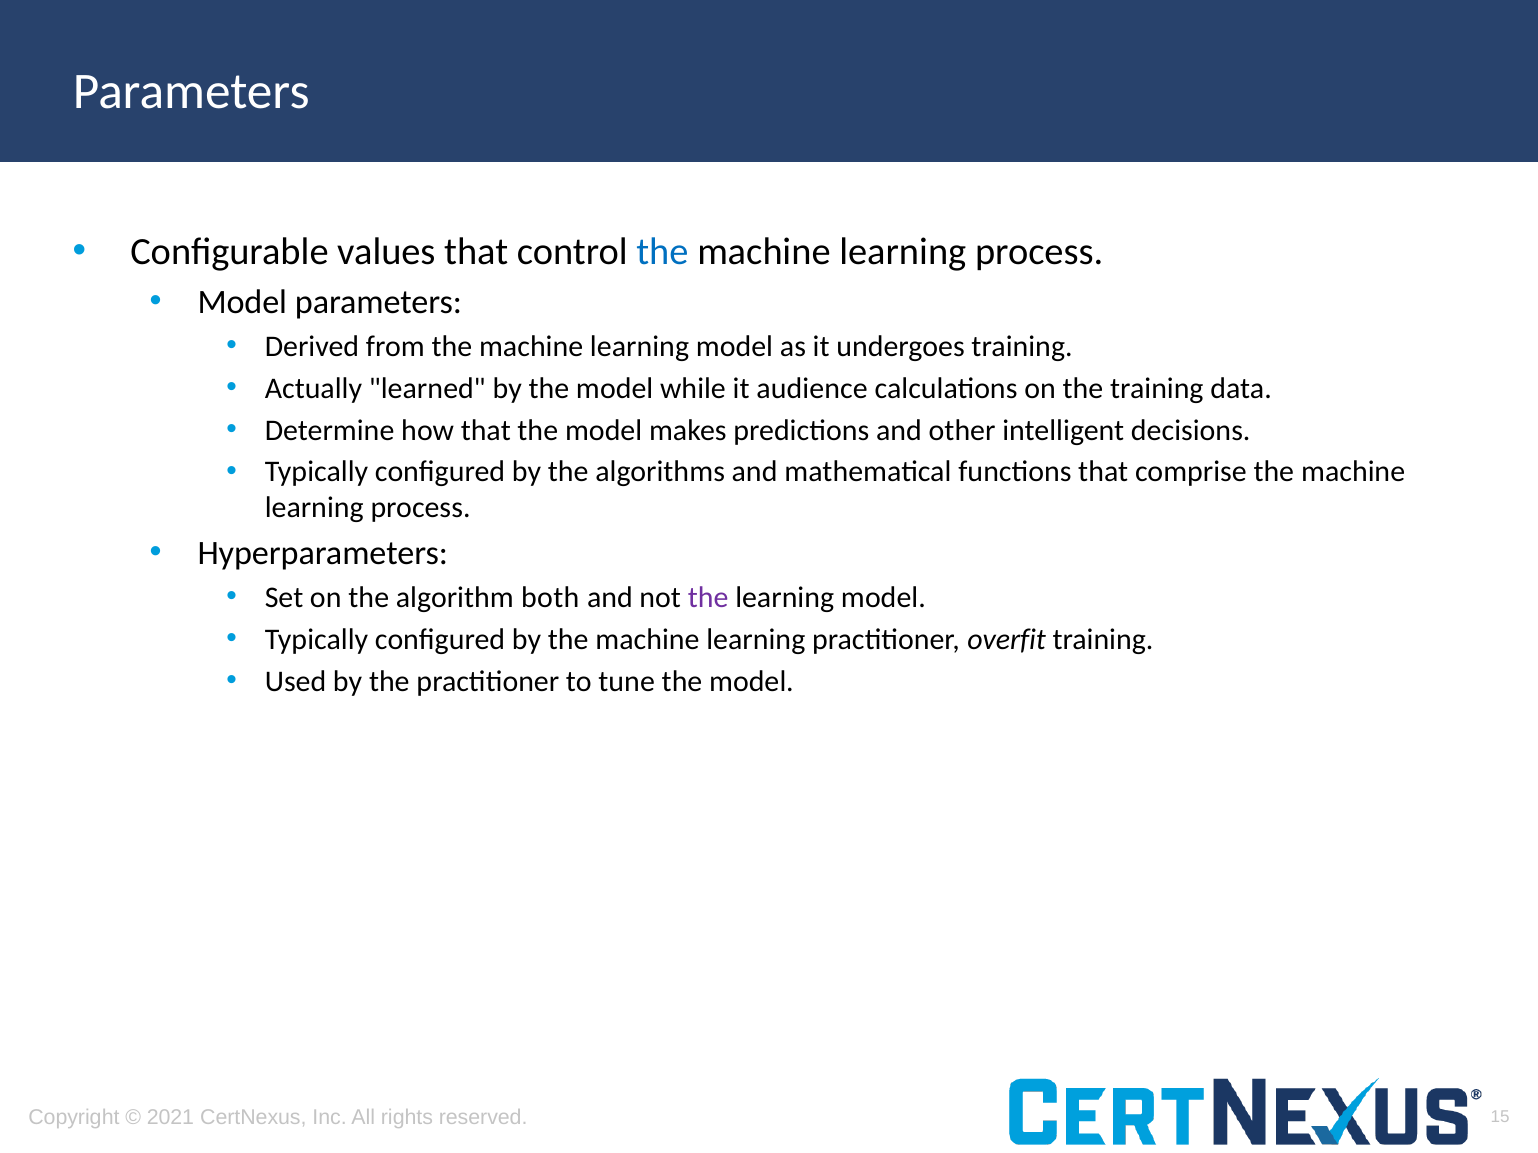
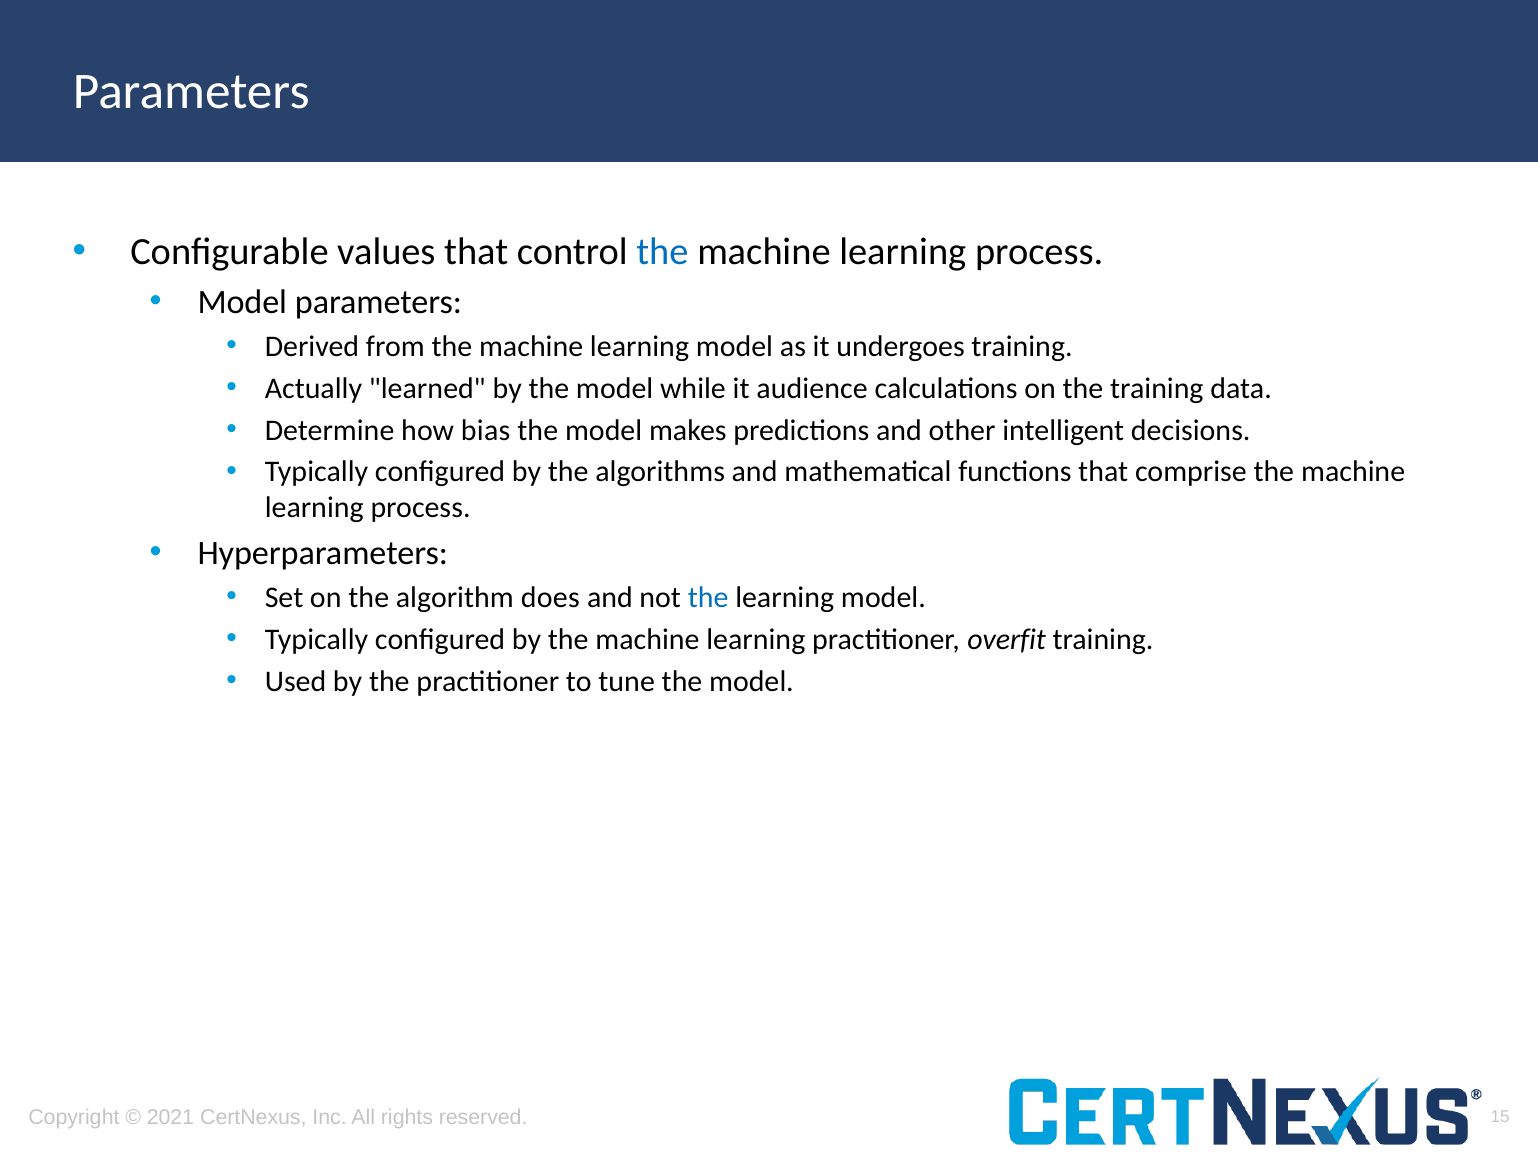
how that: that -> bias (486, 430)
both: both -> does (550, 598)
the colour: purple -> blue (708, 598)
